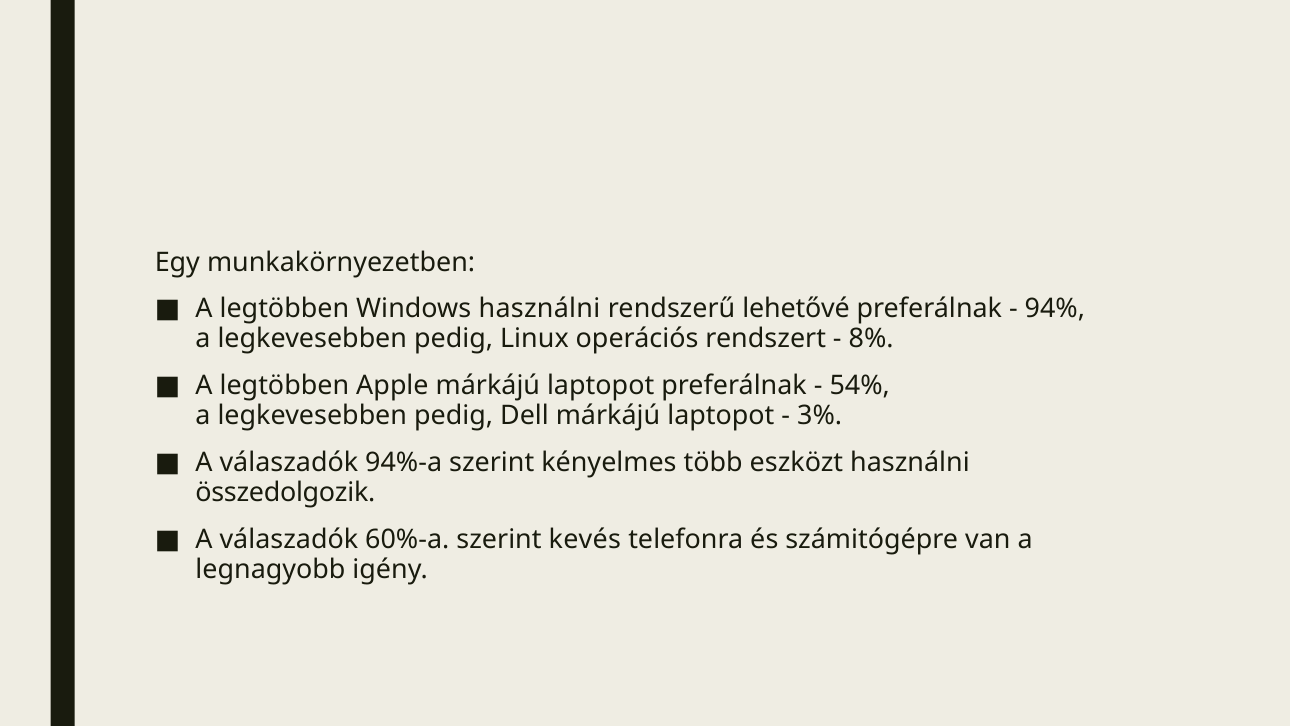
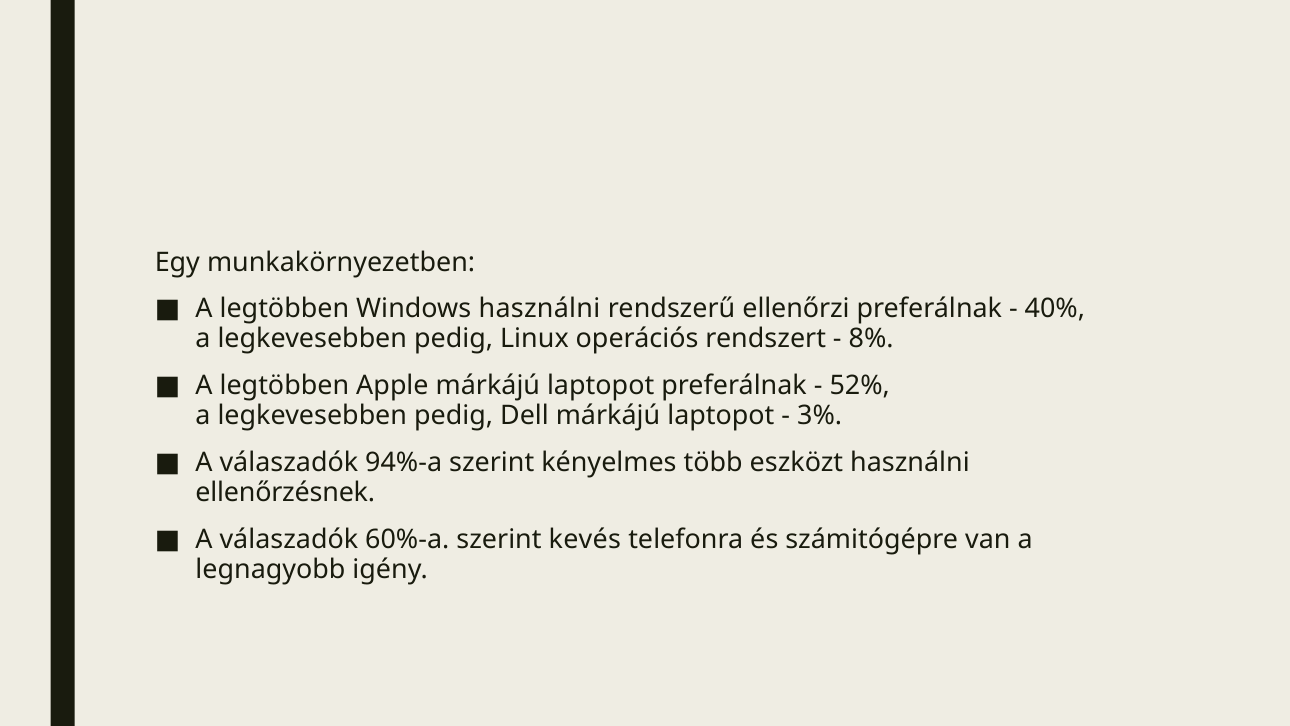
lehetővé: lehetővé -> ellenőrzi (796, 309)
94%: 94% -> 40% (1055, 309)
54%: 54% -> 52% (860, 385)
összedolgozik: összedolgozik -> ellenőrzésnek (285, 492)
